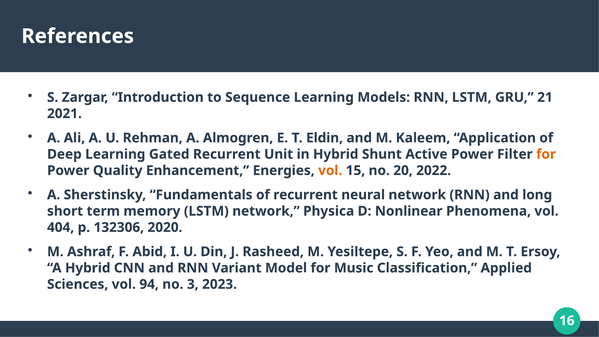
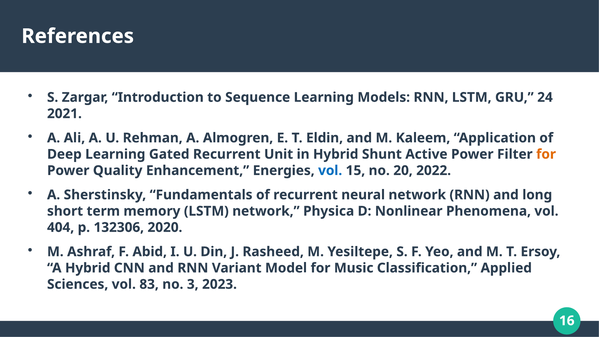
21: 21 -> 24 (545, 97)
vol colour: orange -> blue (330, 170)
94: 94 -> 83 (149, 284)
